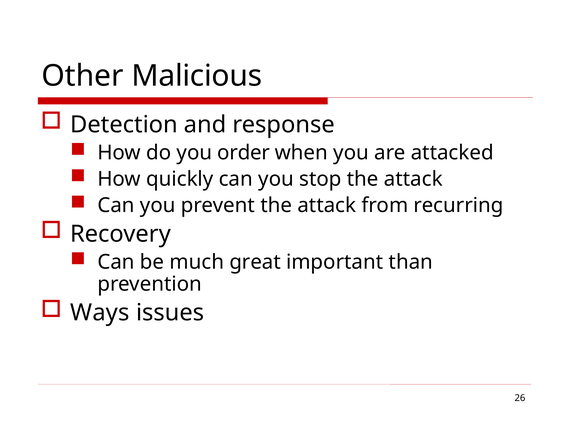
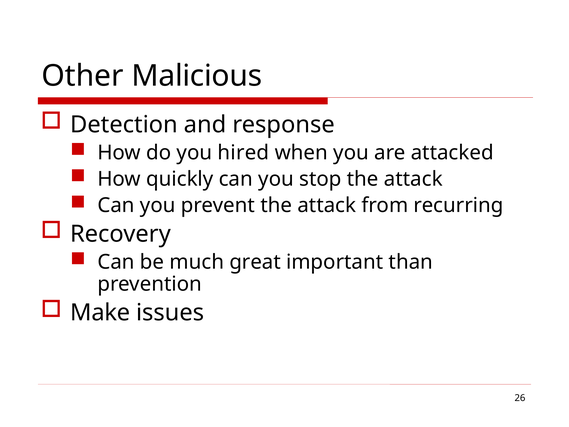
order: order -> hired (243, 153)
Ways: Ways -> Make (100, 313)
